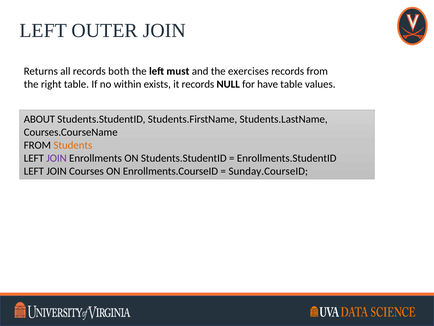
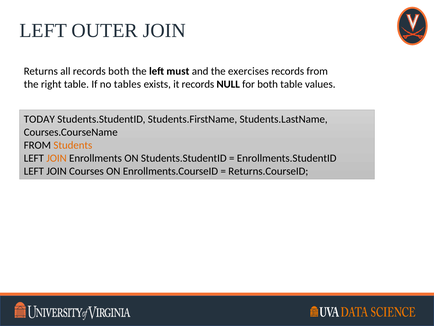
within: within -> tables (127, 84)
for have: have -> both (268, 84)
ABOUT: ABOUT -> TODAY (39, 119)
JOIN colour: purple -> orange (57, 158)
Sunday.CourseID: Sunday.CourseID -> Returns.CourseID (268, 171)
